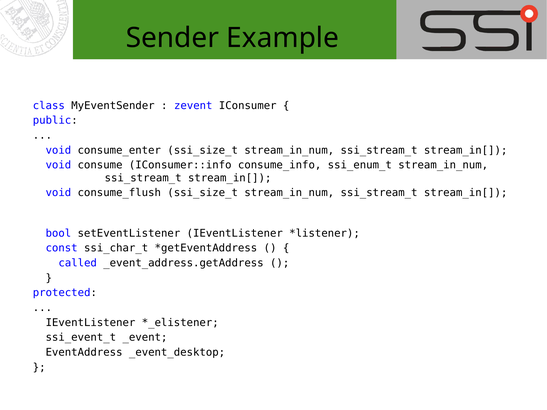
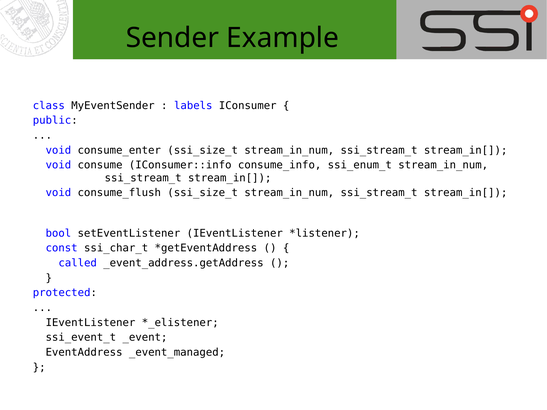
zevent: zevent -> labels (193, 106)
_event_desktop: _event_desktop -> _event_managed (177, 353)
